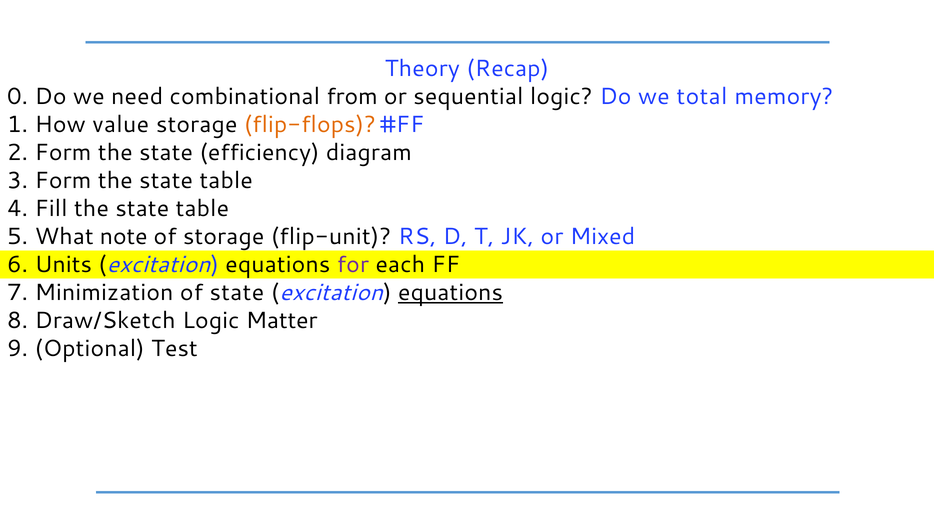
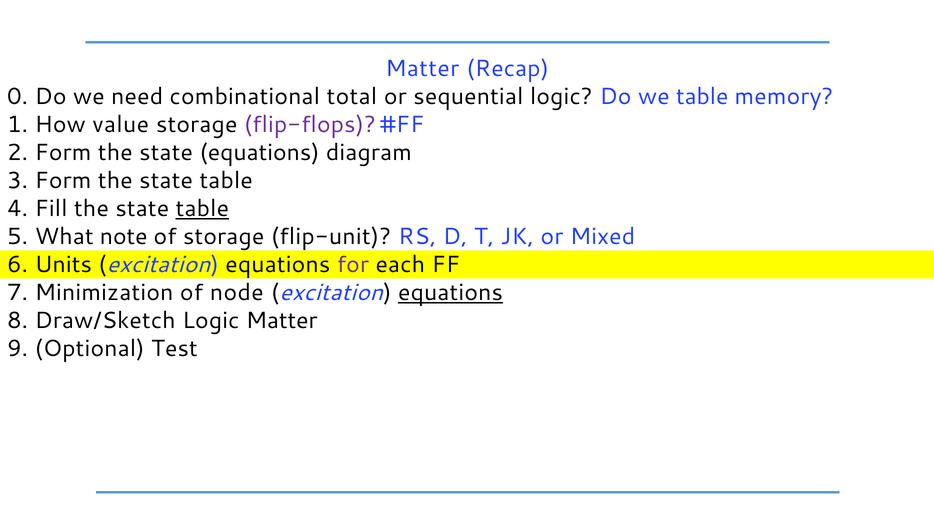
Theory: Theory -> Matter (422, 69)
from: from -> total (352, 97)
we total: total -> table (702, 97)
flip-flops colour: orange -> purple (310, 125)
state efficiency: efficiency -> equations (260, 153)
table underline: none -> present (202, 209)
of state: state -> node (237, 293)
